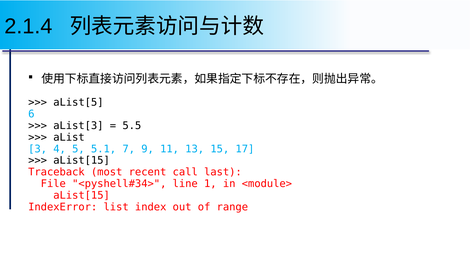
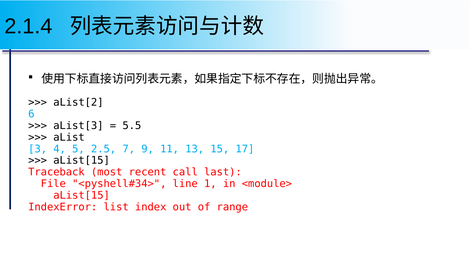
aList[5: aList[5 -> aList[2 (78, 102)
5.1: 5.1 -> 2.5 (104, 149)
